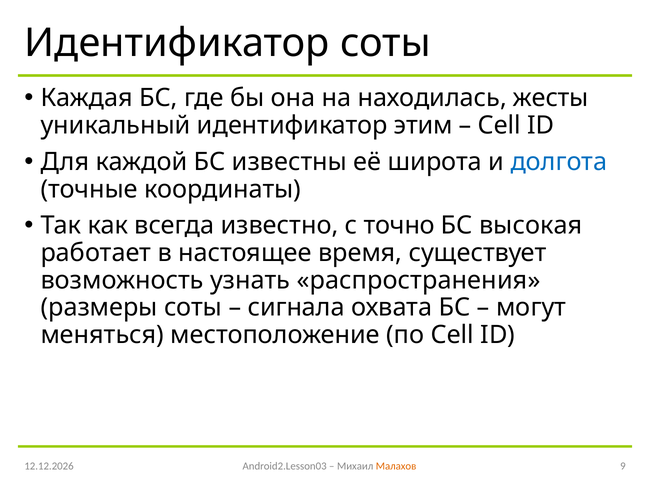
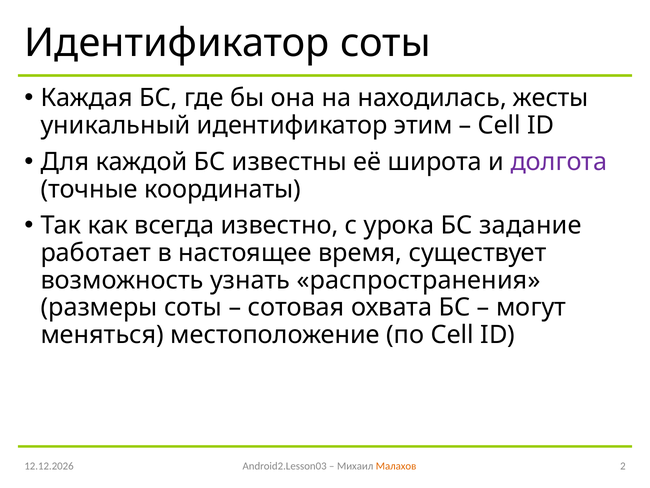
долгота colour: blue -> purple (559, 162)
точно: точно -> урока (399, 225)
высокая: высокая -> задание (531, 225)
сигнала: сигнала -> сотовая (296, 307)
9: 9 -> 2 (623, 465)
